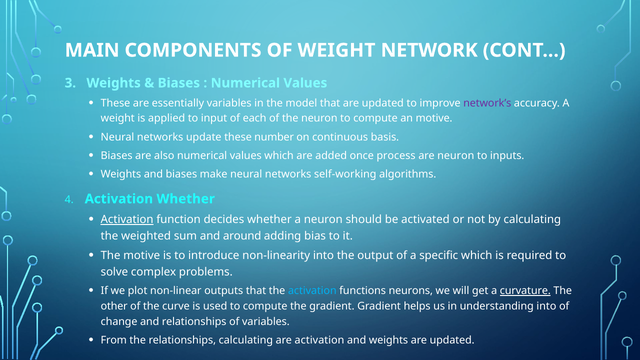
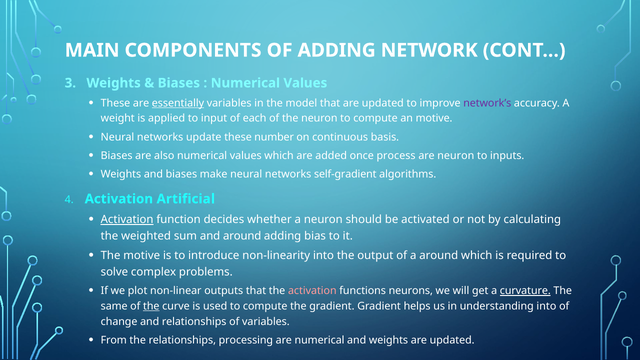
OF WEIGHT: WEIGHT -> ADDING (337, 50)
essentially underline: none -> present (178, 103)
self-working: self-working -> self-gradient (345, 174)
Activation Whether: Whether -> Artificial (186, 199)
a specific: specific -> around (439, 256)
activation colour: light blue -> pink (312, 291)
other: other -> same (114, 306)
the underline: none -> present (151, 306)
relationships calculating: calculating -> processing (246, 340)
are activation: activation -> numerical (320, 340)
